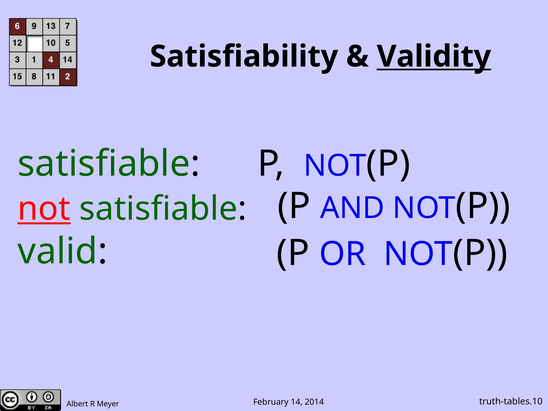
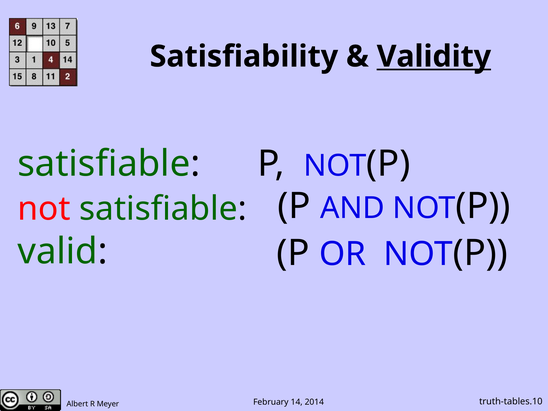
not underline: present -> none (44, 209)
